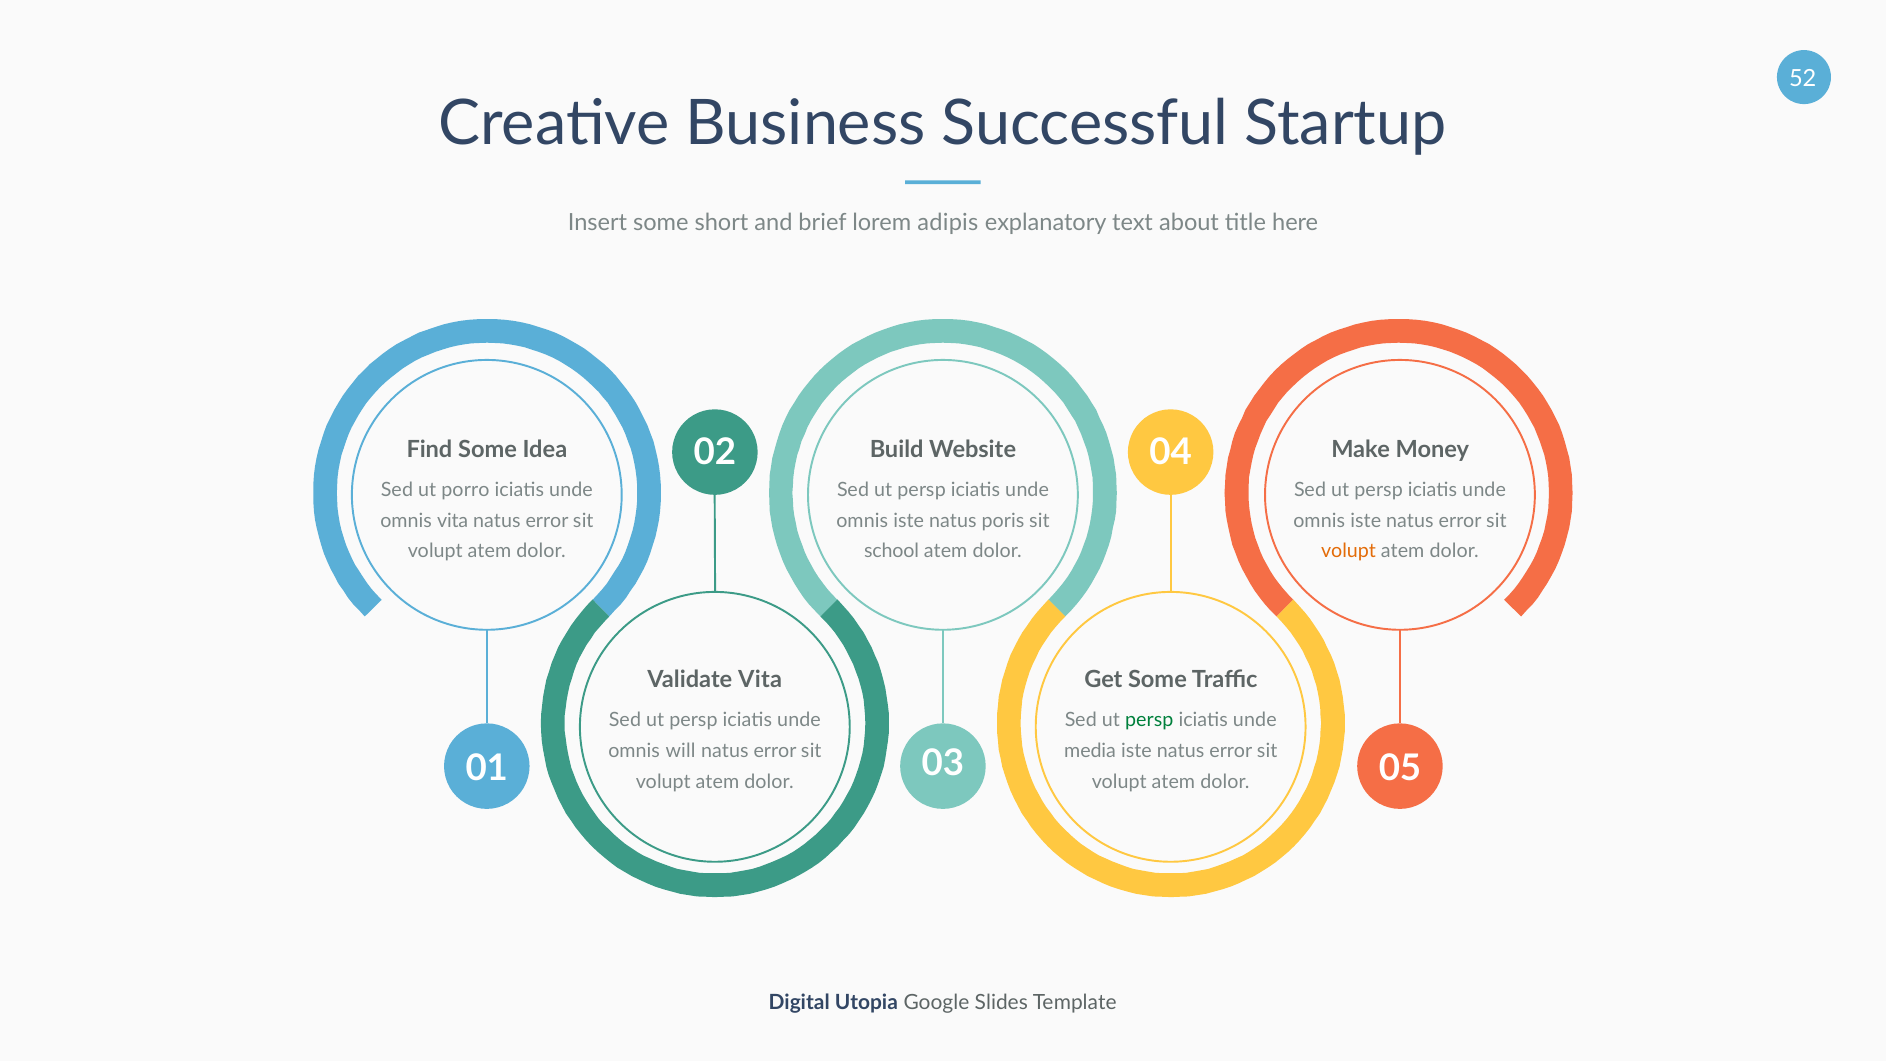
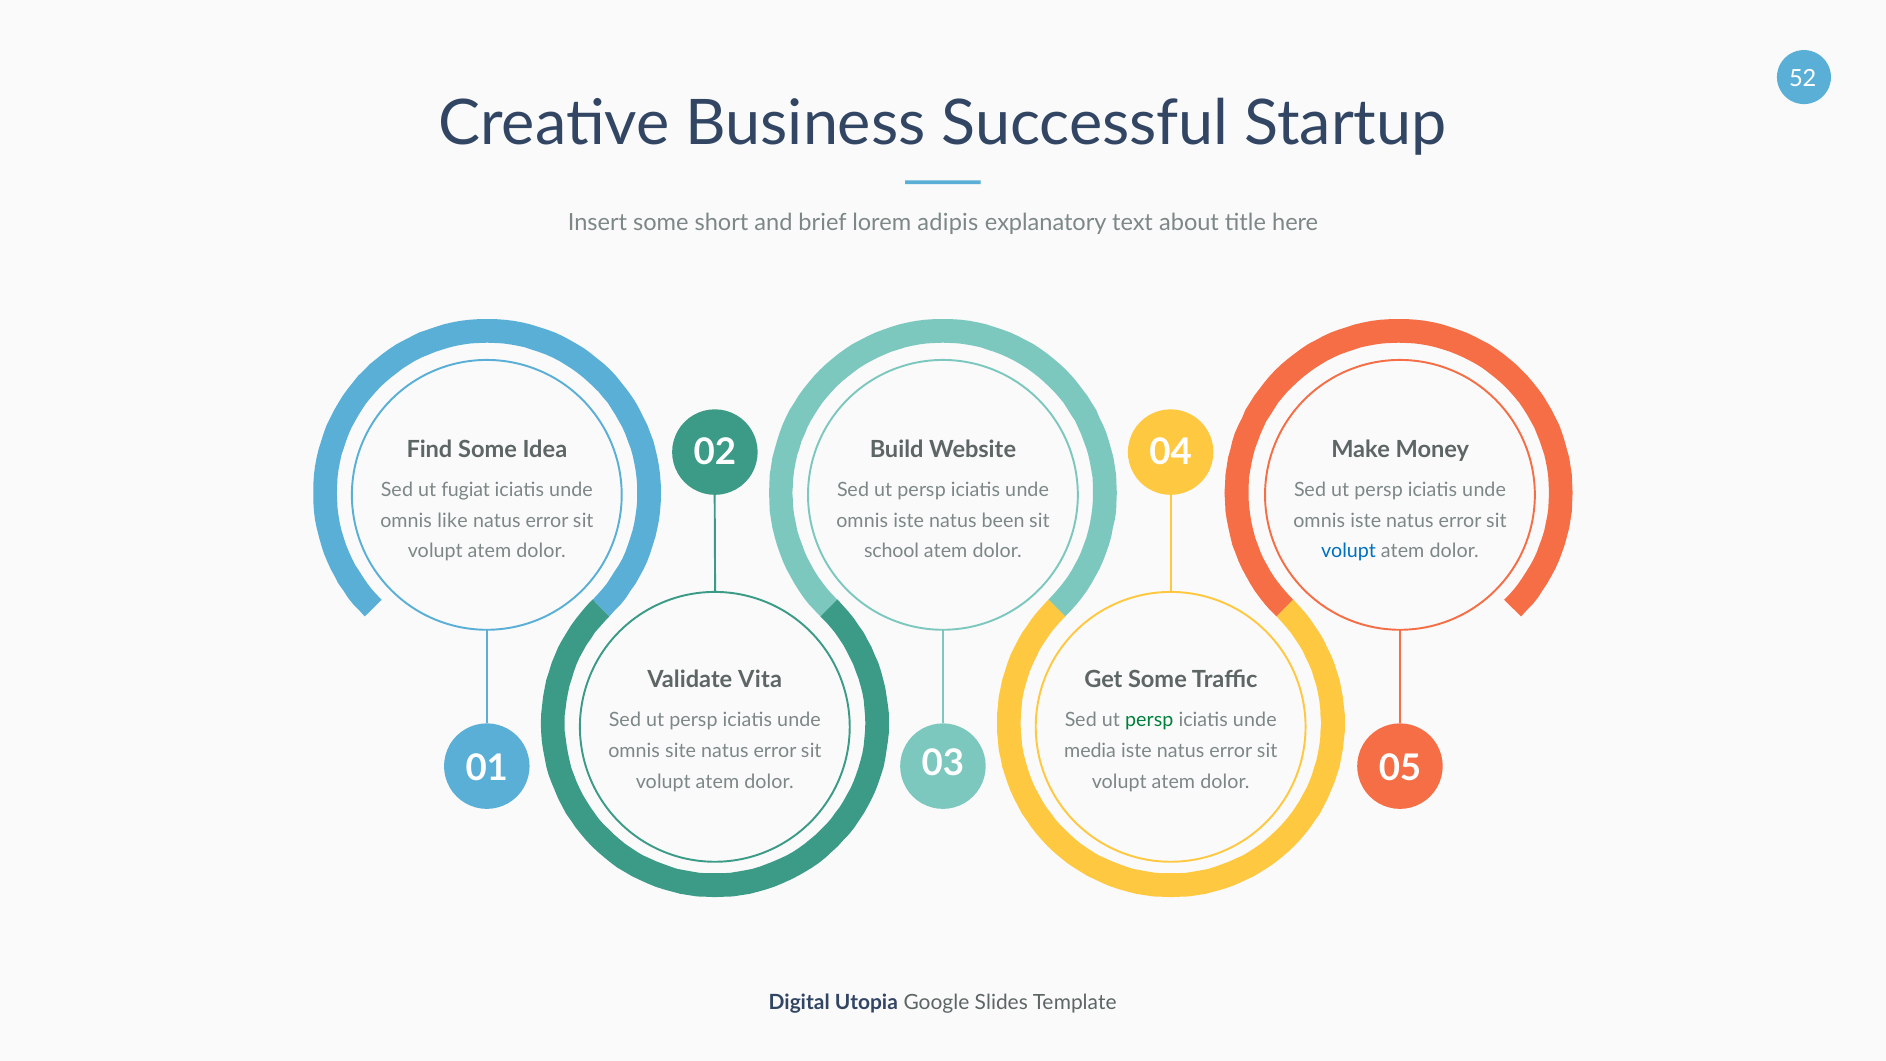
porro: porro -> fugiat (466, 490)
omnis vita: vita -> like (452, 520)
poris: poris -> been (1003, 520)
volupt colour: orange -> blue (1348, 551)
will: will -> site (681, 751)
